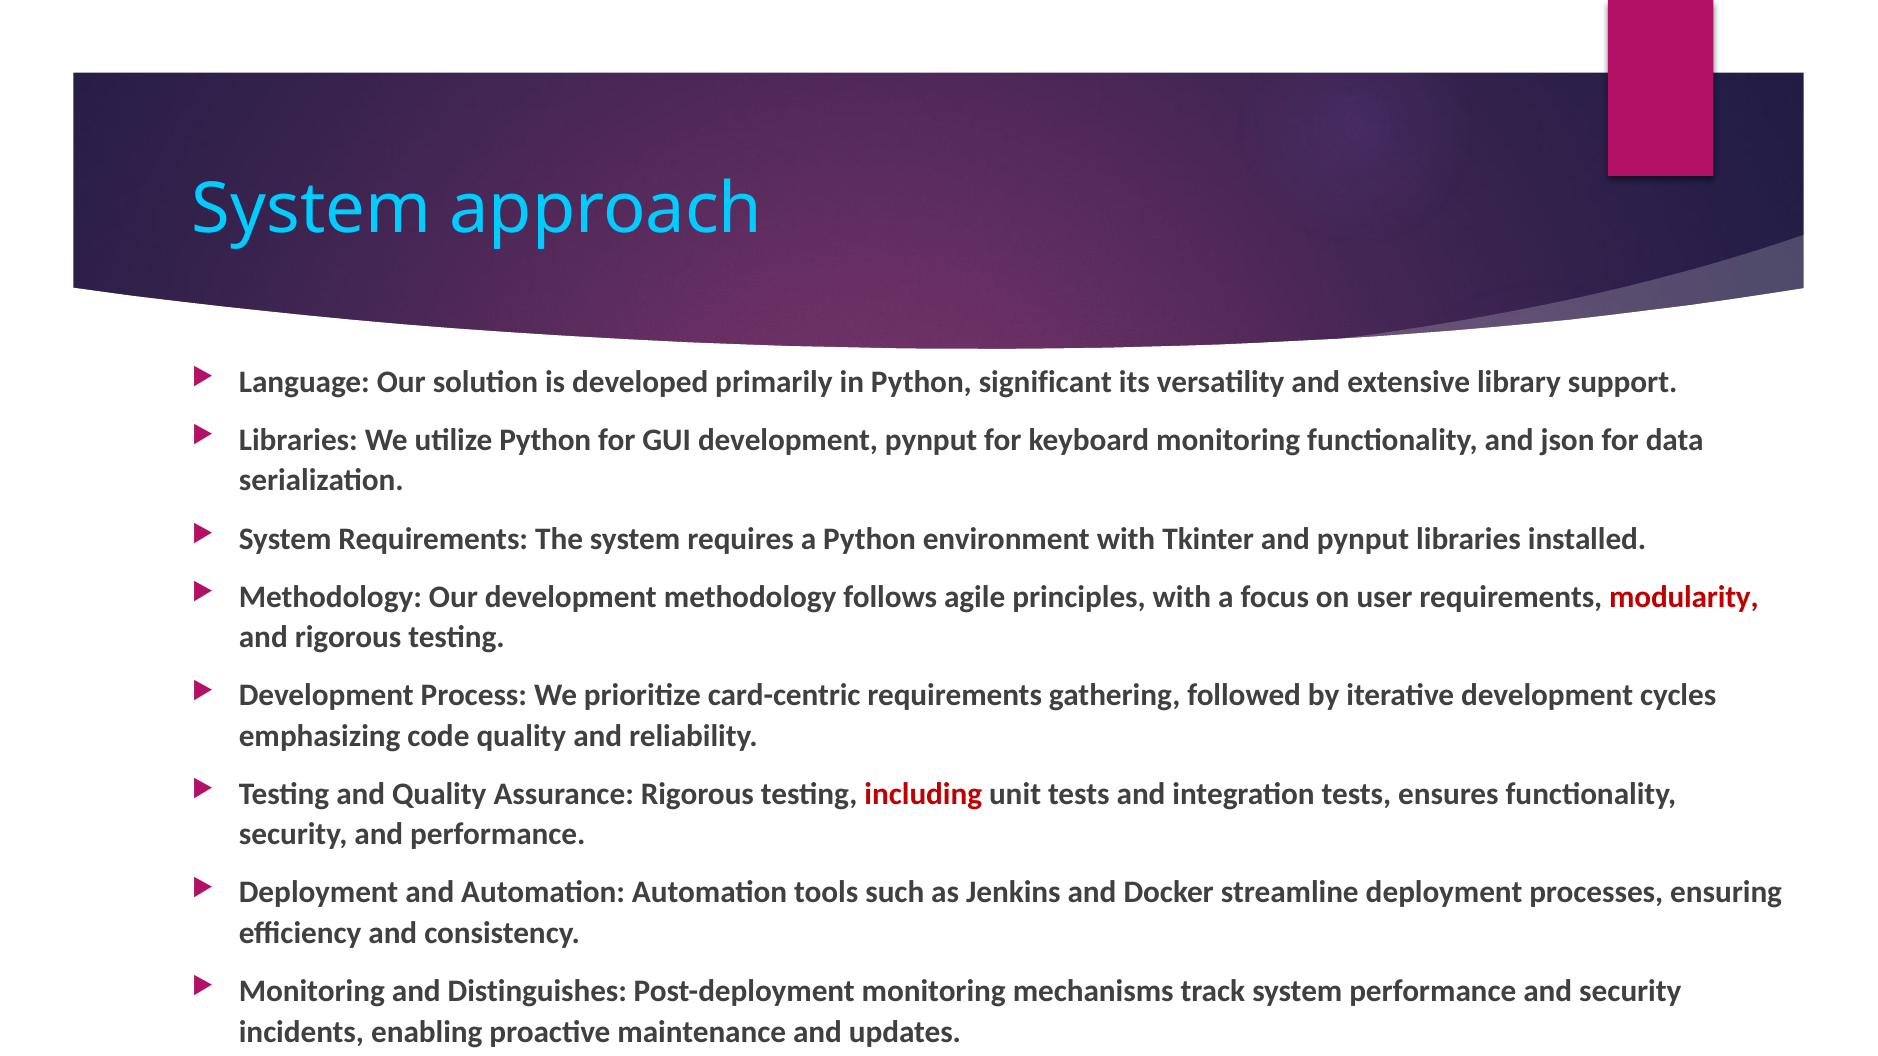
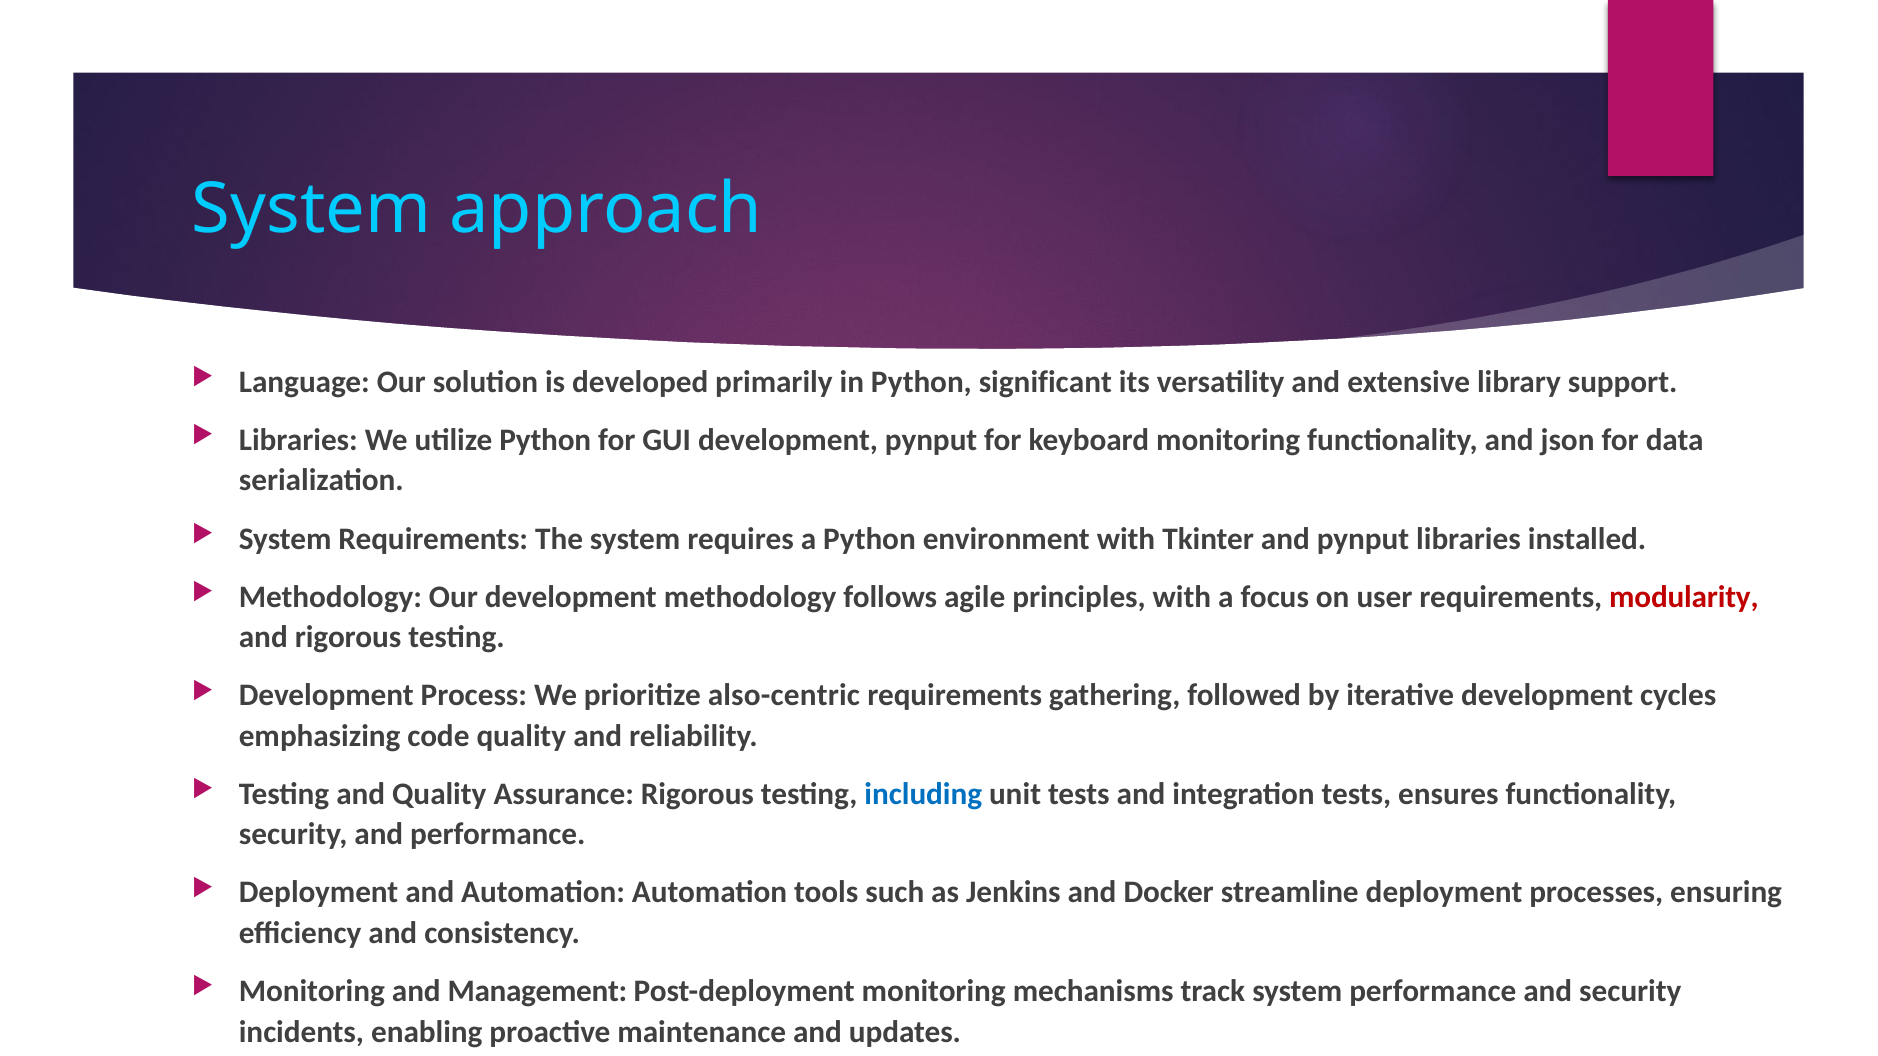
card-centric: card-centric -> also-centric (784, 696)
including colour: red -> blue (923, 794)
Distinguishes: Distinguishes -> Management (537, 992)
